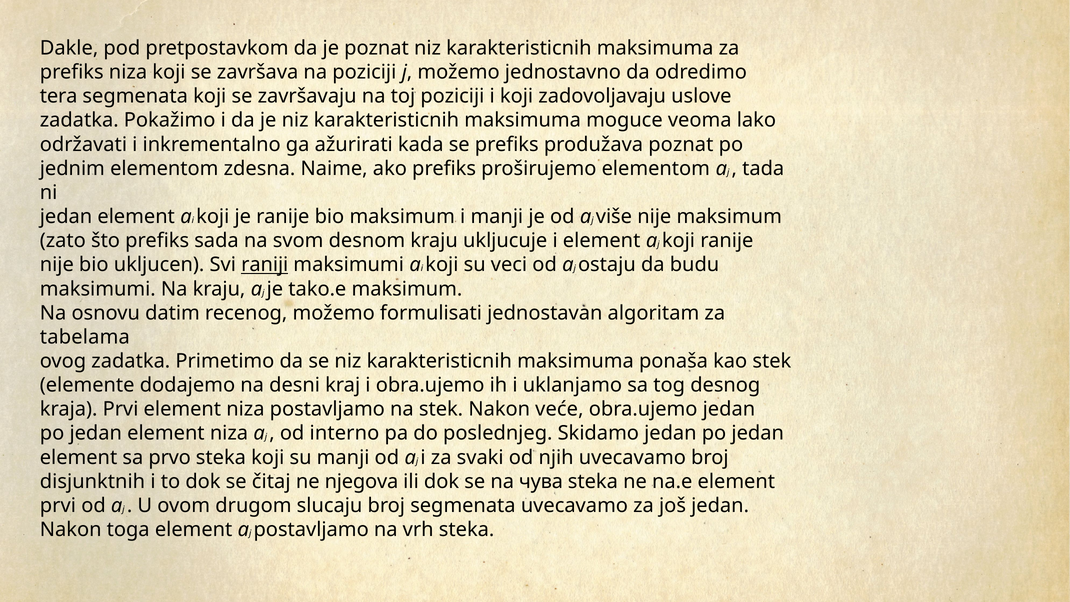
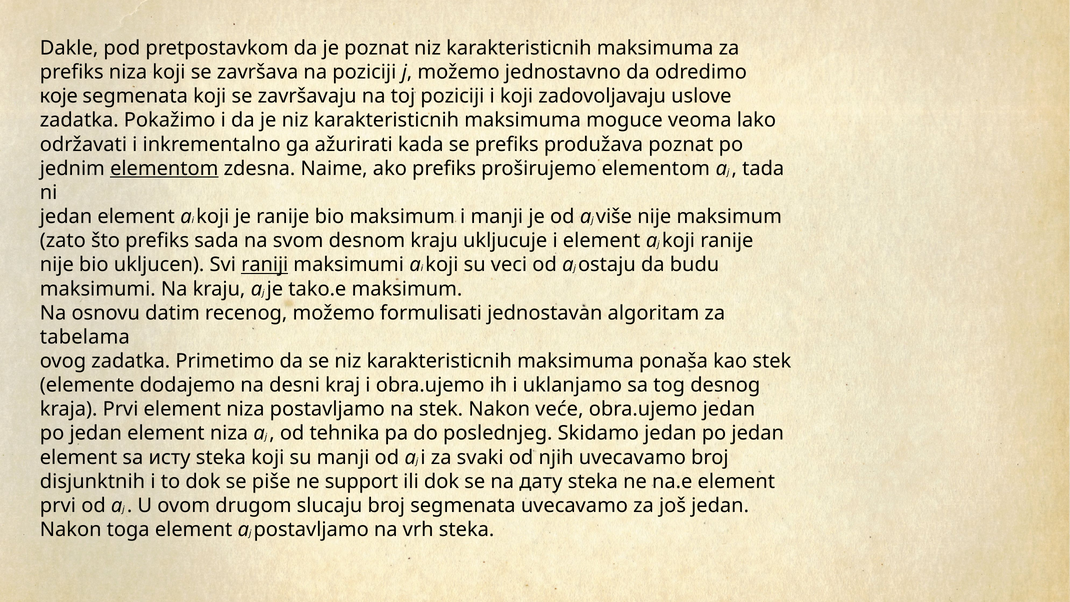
tera: tera -> које (59, 96)
elementom underline: none -> present (164, 168)
interno: interno -> tehnika (345, 433)
prvo: prvo -> исту (170, 457)
čitaj: čitaj -> piše (271, 481)
njegova: njegova -> support (361, 481)
чува: чува -> дату (541, 481)
